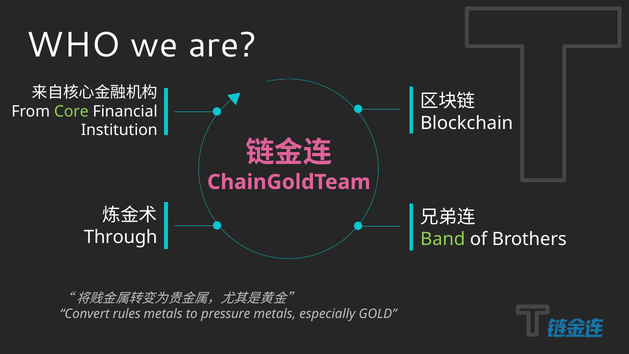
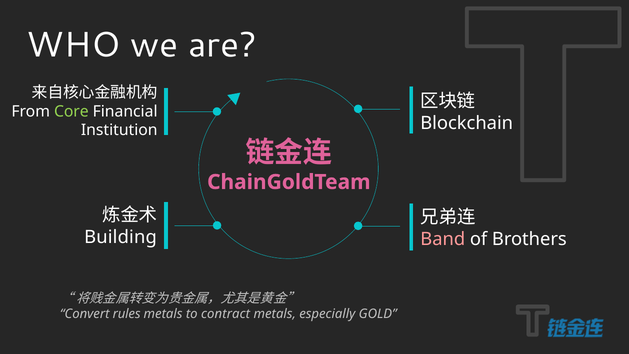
Through: Through -> Building (121, 237)
Band colour: light green -> pink (443, 239)
pressure: pressure -> contract (226, 314)
